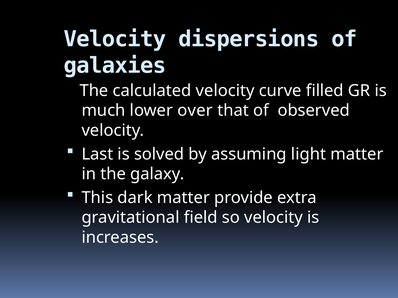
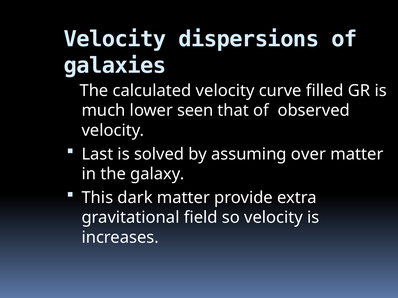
over: over -> seen (195, 111)
light: light -> over (308, 154)
